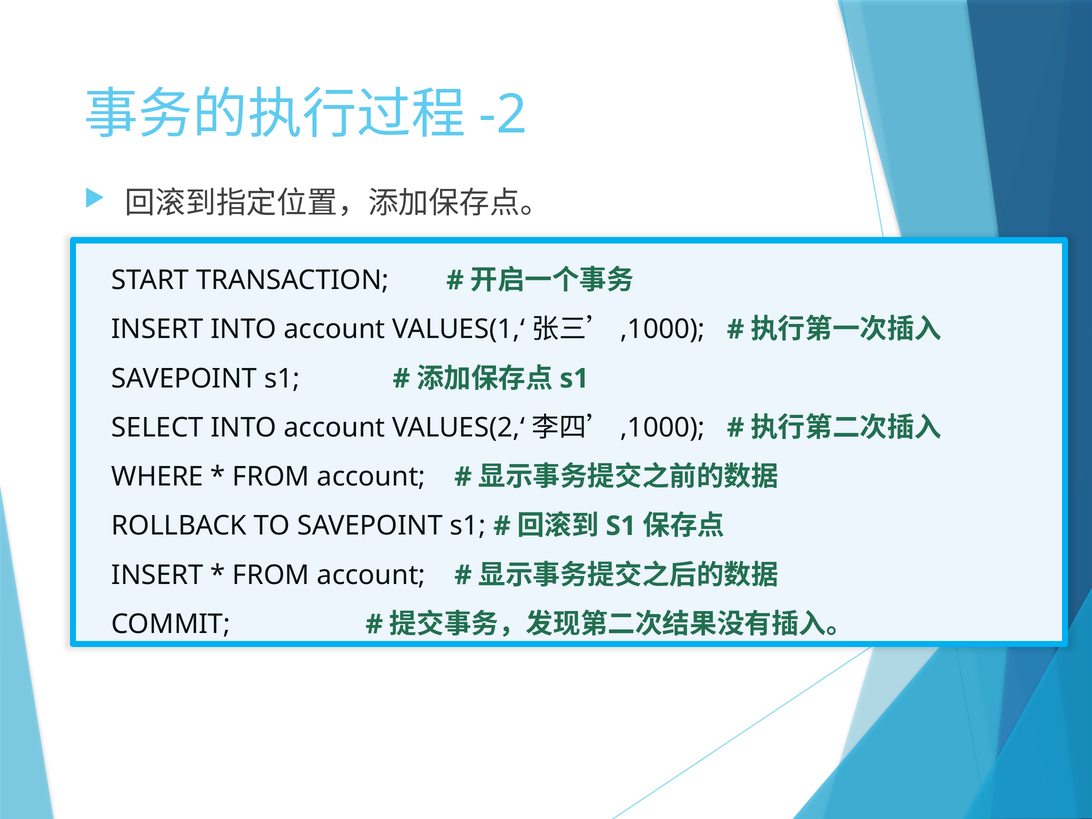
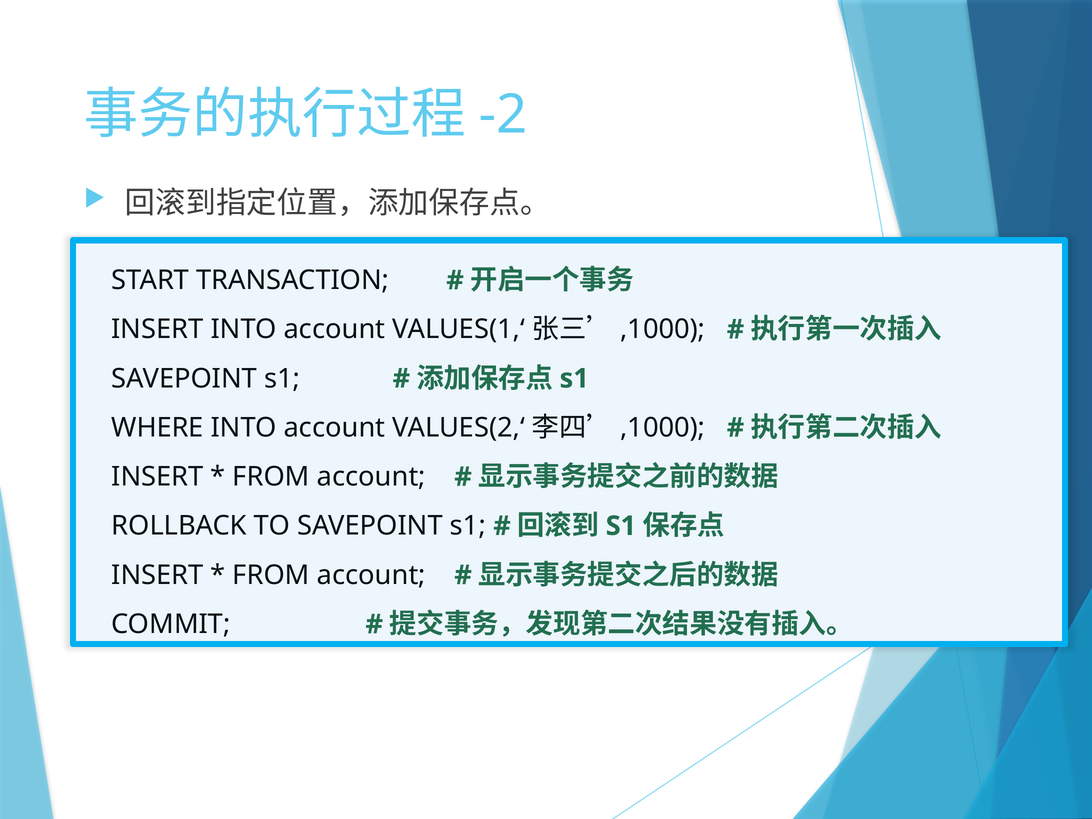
SELECT: SELECT -> WHERE (157, 428)
WHERE: WHERE -> INSERT (157, 477)
